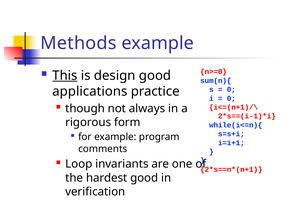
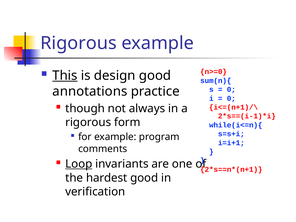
Methods: Methods -> Rigorous (78, 43)
applications: applications -> annotations (90, 91)
Loop underline: none -> present (79, 164)
